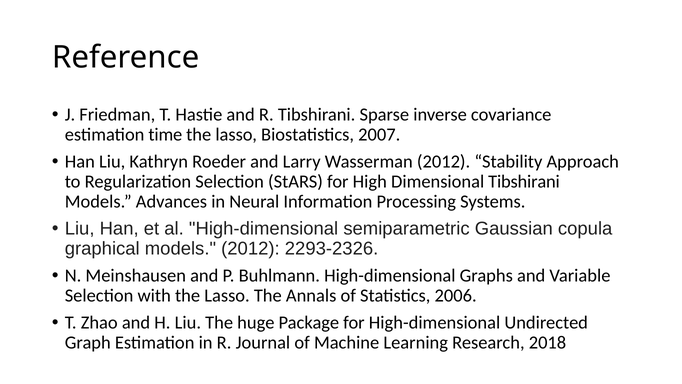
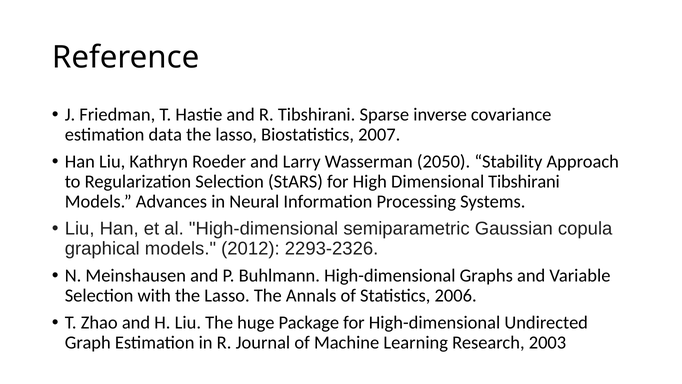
time: time -> data (165, 134)
Wasserman 2012: 2012 -> 2050 (444, 162)
2018: 2018 -> 2003 (547, 342)
